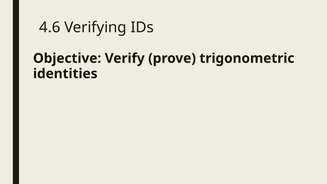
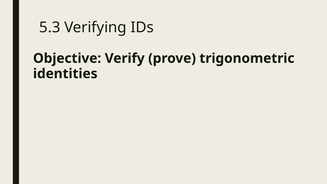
4.6: 4.6 -> 5.3 (50, 27)
